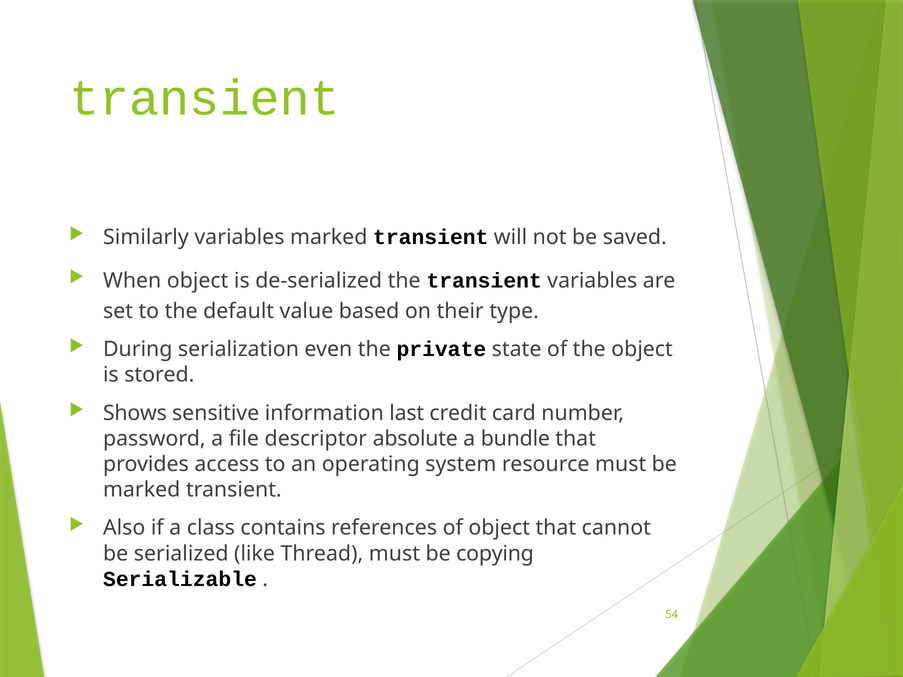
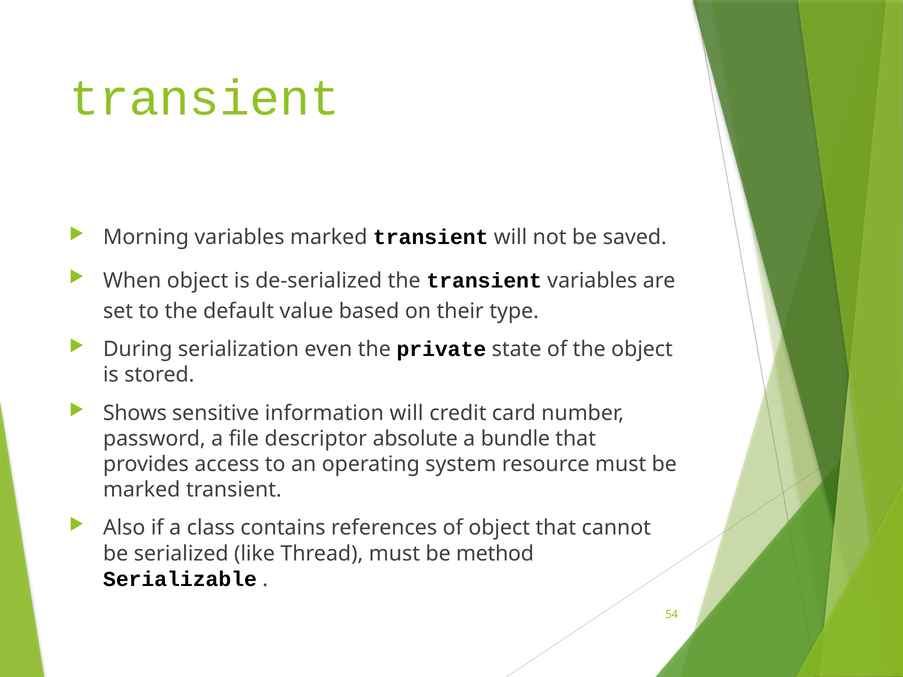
Similarly: Similarly -> Morning (146, 237)
information last: last -> will (407, 413)
copying: copying -> method (495, 554)
